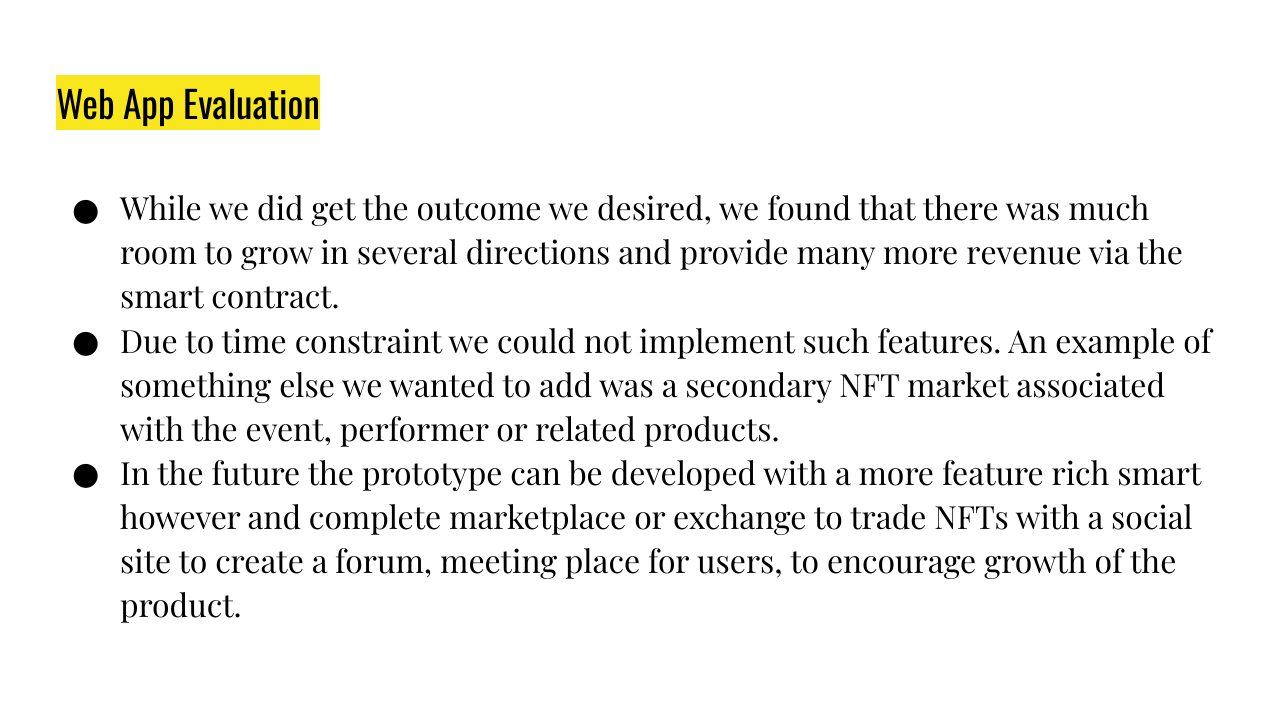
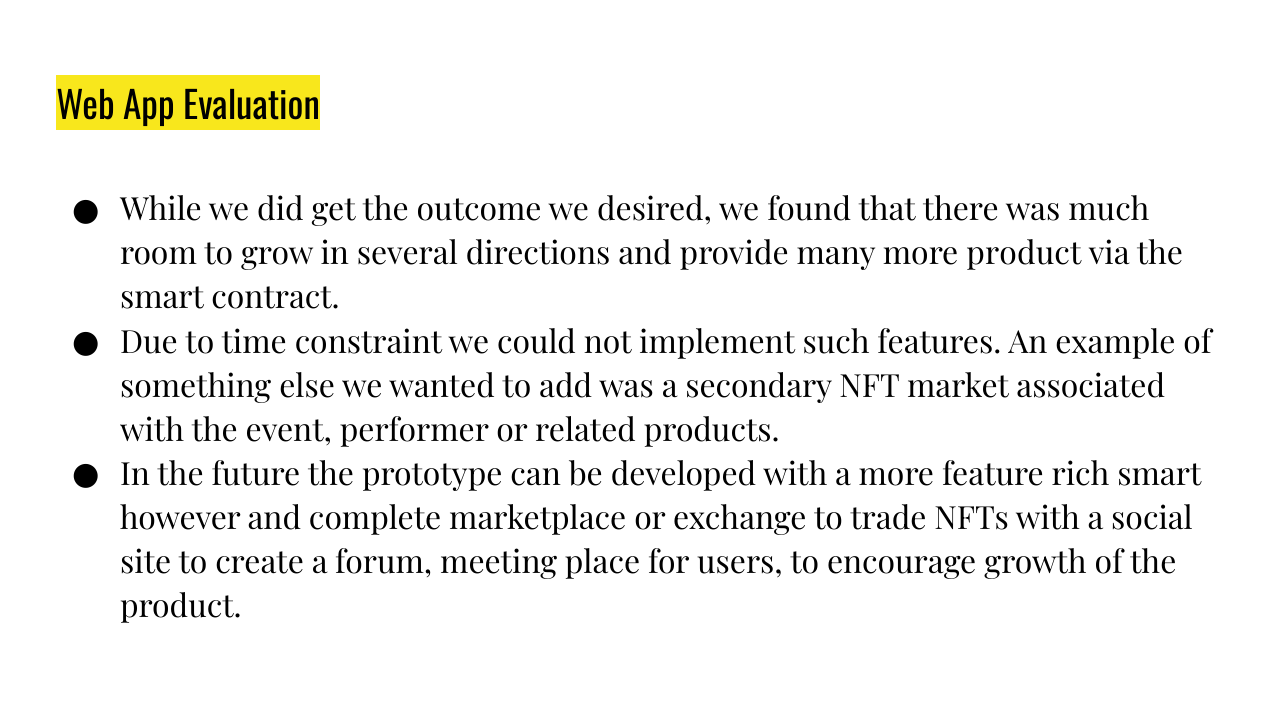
more revenue: revenue -> product (1024, 255)
